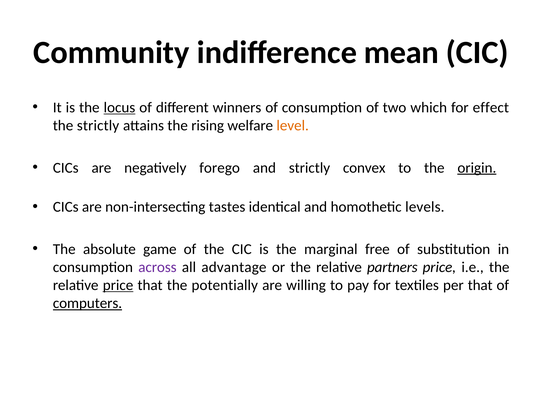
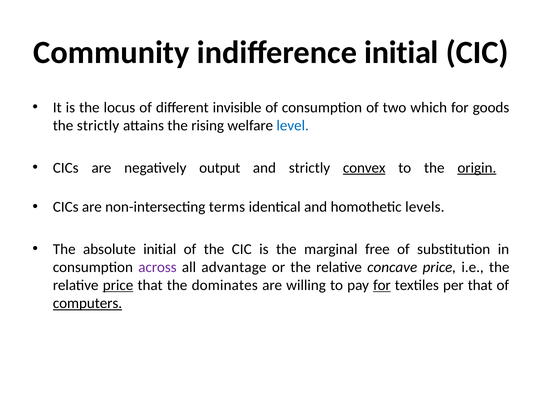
indifference mean: mean -> initial (401, 52)
locus underline: present -> none (119, 108)
winners: winners -> invisible (237, 108)
effect: effect -> goods (491, 108)
level colour: orange -> blue (293, 126)
forego: forego -> output (220, 168)
convex underline: none -> present (364, 168)
tastes: tastes -> terms (227, 207)
absolute game: game -> initial (160, 249)
partners: partners -> concave (392, 267)
potentially: potentially -> dominates (225, 286)
for underline: none -> present (382, 286)
